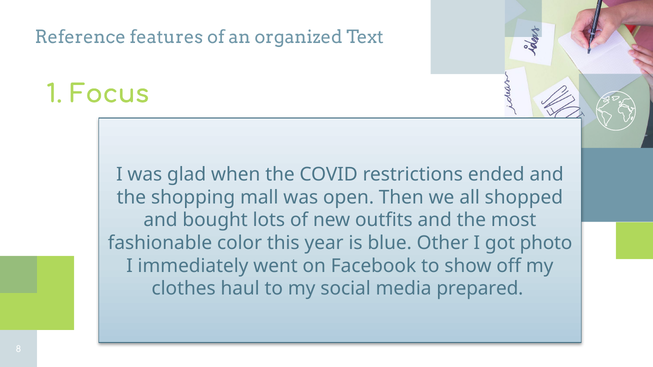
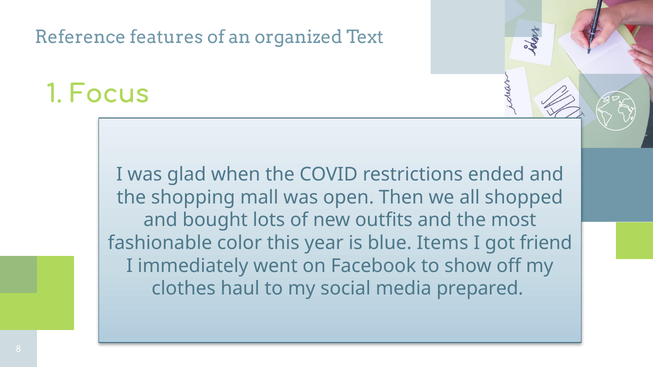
Other: Other -> Items (443, 243)
photo: photo -> friend (546, 243)
